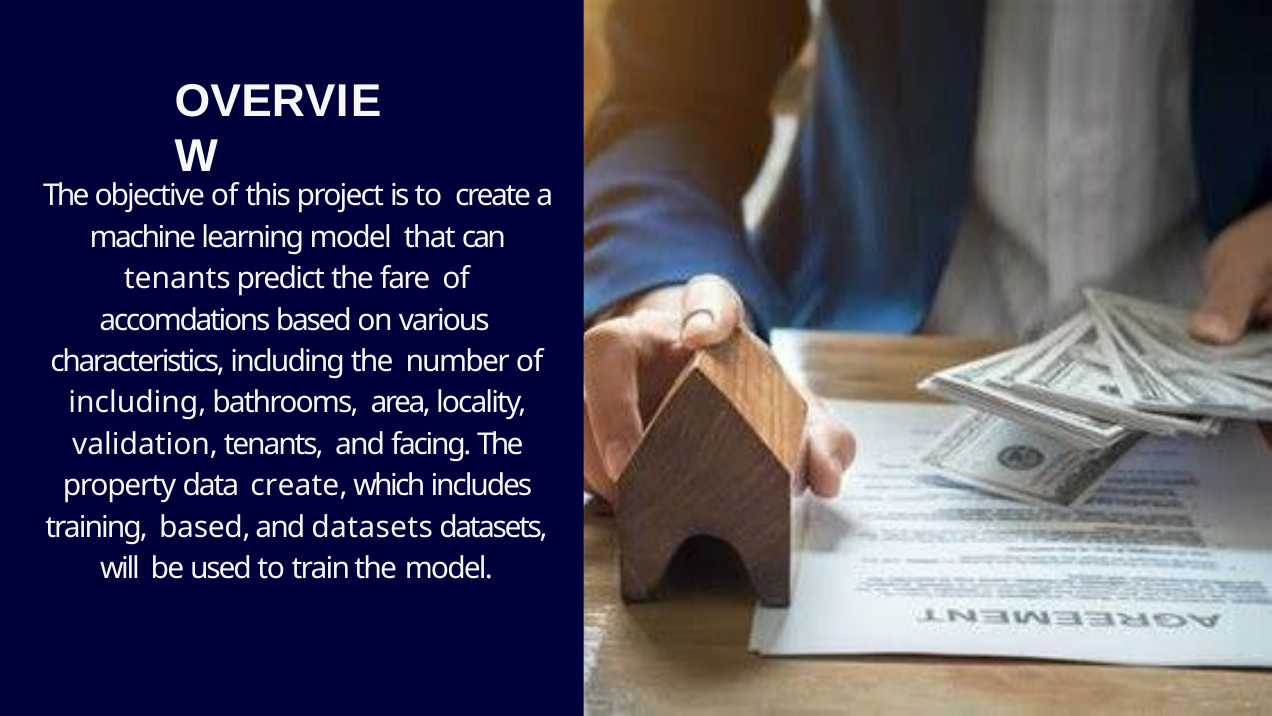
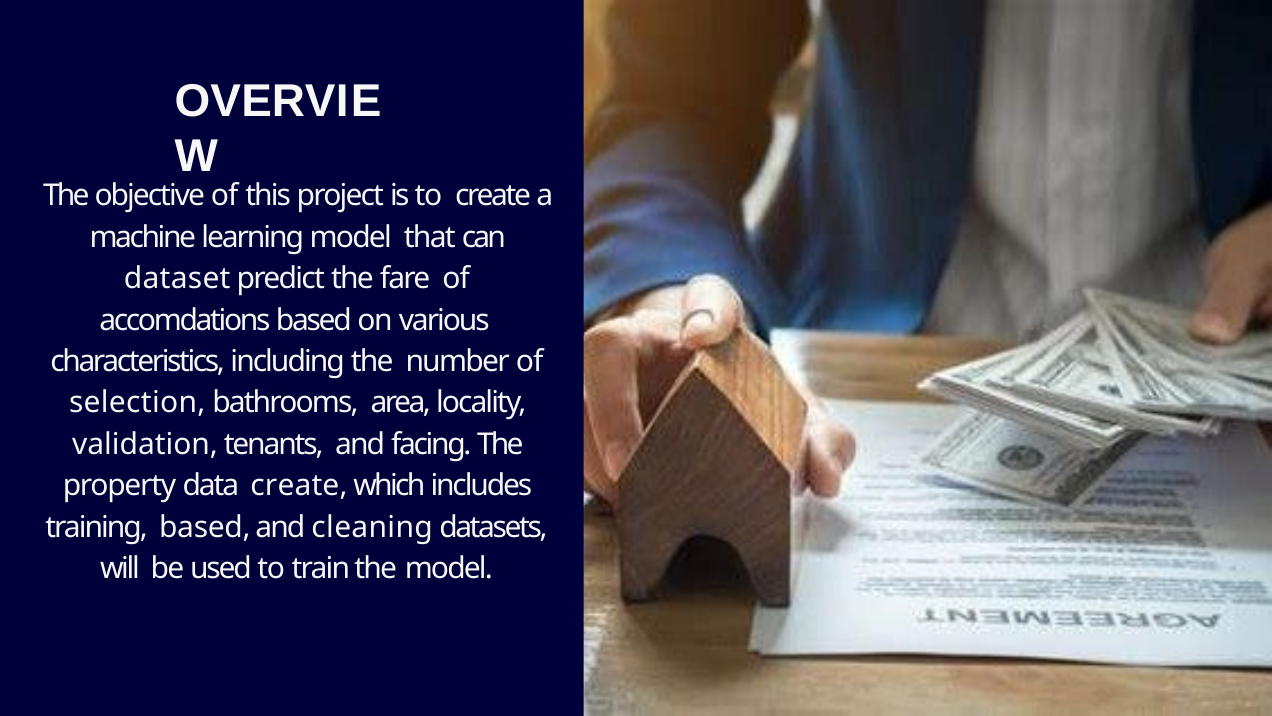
tenants: tenants -> dataset (177, 279)
including: including -> selection (137, 403)
and datasets: datasets -> cleaning (372, 527)
